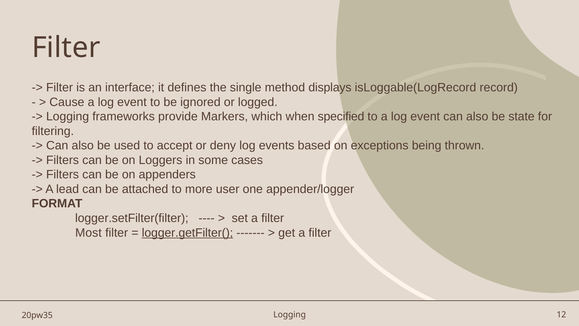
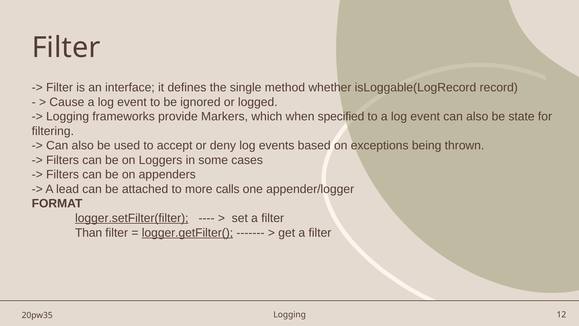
displays: displays -> whether (330, 87)
user: user -> calls (228, 189)
logger.setFilter(filter underline: none -> present (132, 218)
Most: Most -> Than (89, 232)
